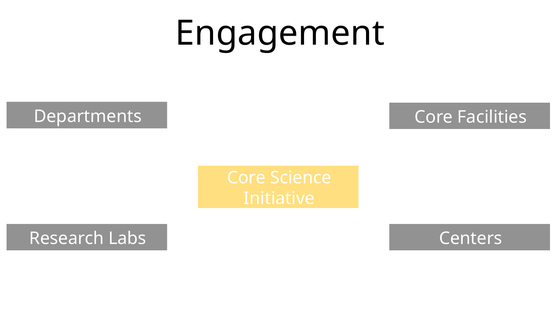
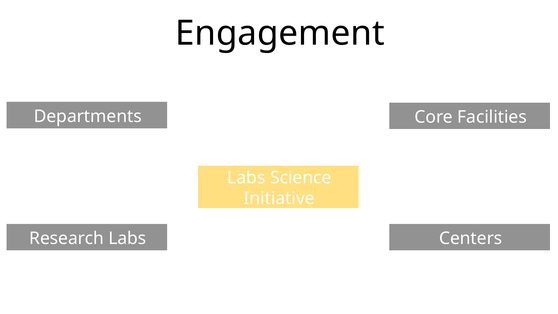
Core: Core -> Labs (246, 178)
